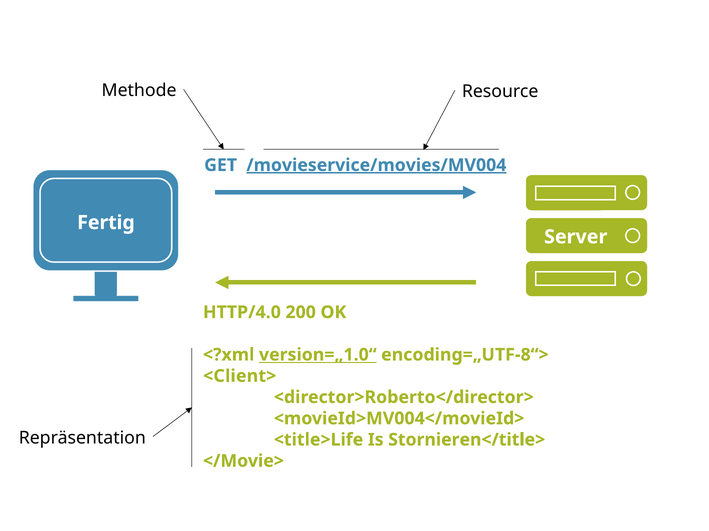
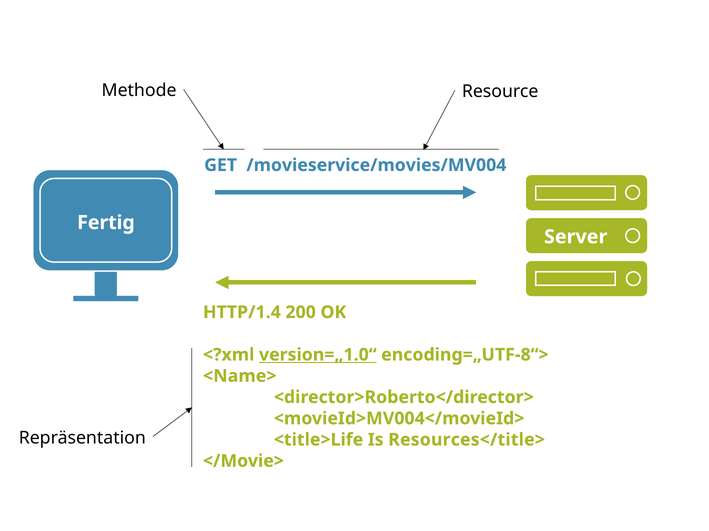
/movieservice/movies/MV004 underline: present -> none (376, 165)
HTTP/4.0: HTTP/4.0 -> HTTP/1.4 (242, 313)
<Client>: <Client> -> <Name> (240, 377)
Stornieren</title>: Stornieren</title> -> Resources</title> (467, 440)
